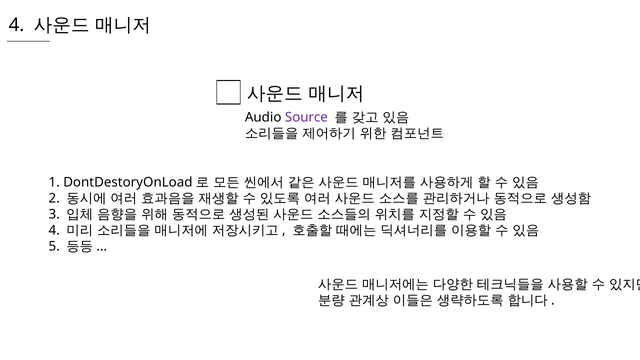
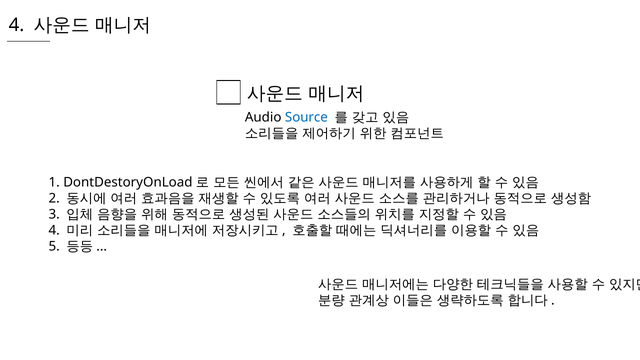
Source colour: purple -> blue (306, 117)
